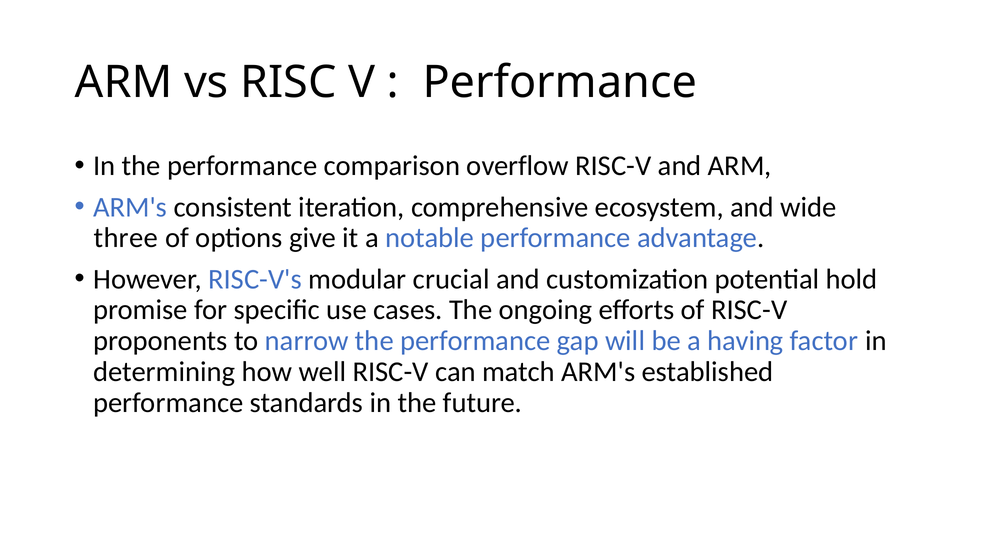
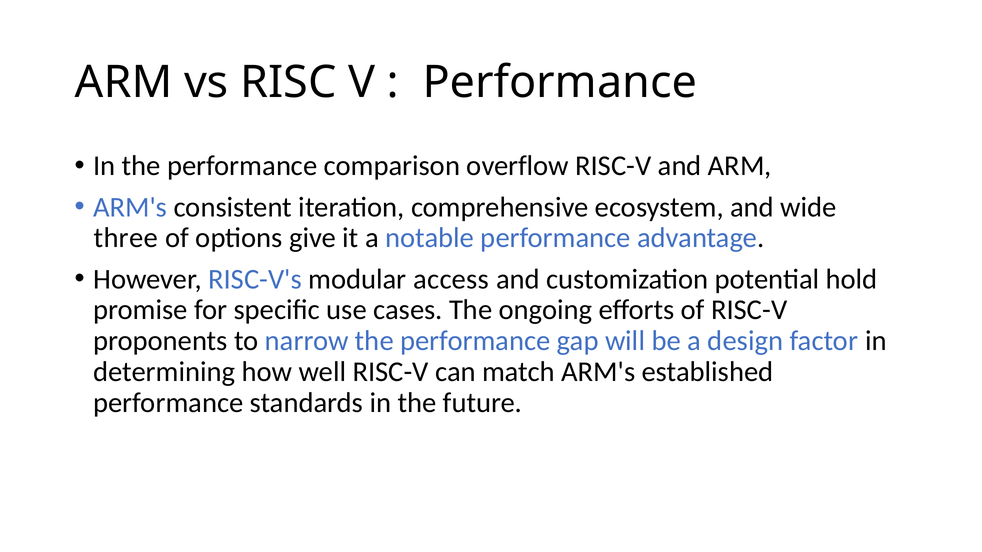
crucial: crucial -> access (451, 279)
having: having -> design (745, 341)
